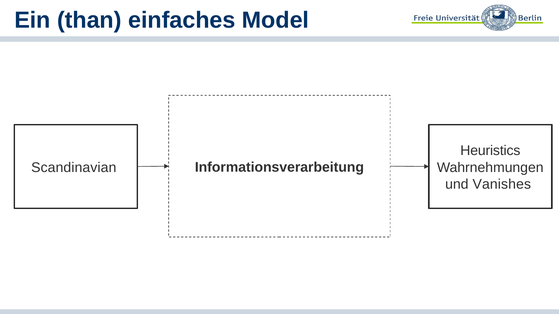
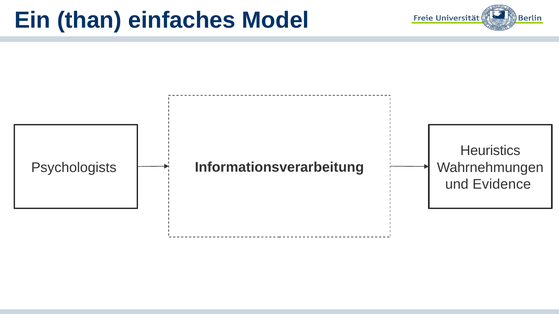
Scandinavian: Scandinavian -> Psychologists (74, 168)
Vanishes: Vanishes -> Evidence (502, 184)
